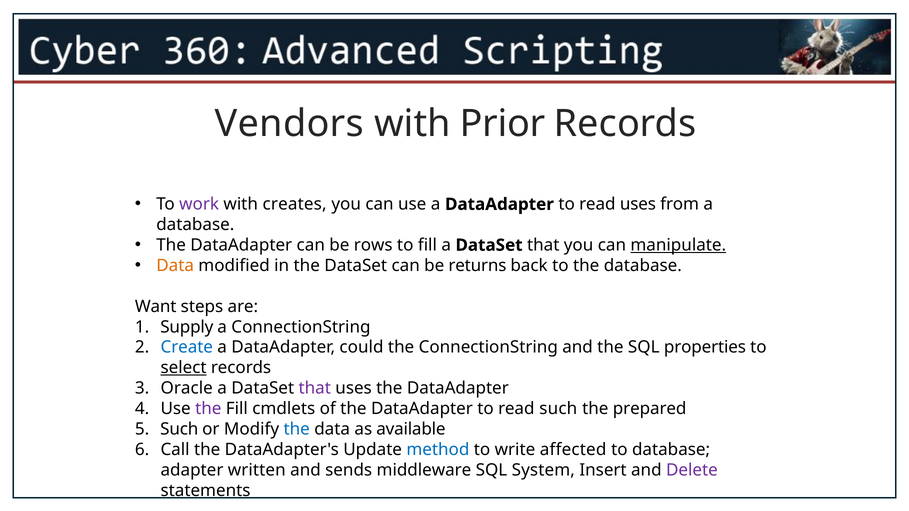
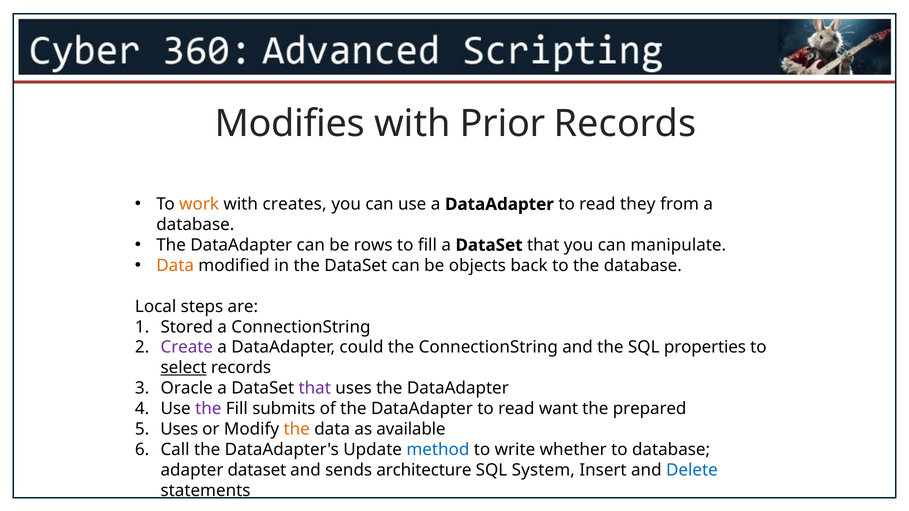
Vendors: Vendors -> Modifies (290, 124)
work colour: purple -> orange (199, 204)
read uses: uses -> they (638, 204)
manipulate underline: present -> none (678, 245)
returns: returns -> objects (477, 266)
Want: Want -> Local (156, 307)
Supply: Supply -> Stored (187, 327)
Create colour: blue -> purple (187, 348)
cmdlets: cmdlets -> submits (284, 409)
read such: such -> want (558, 409)
Such: Such -> Uses (179, 429)
the colour: blue -> orange (297, 429)
affected: affected -> whether (573, 450)
adapter written: written -> dataset (257, 470)
middleware: middleware -> architecture (424, 470)
Delete colour: purple -> blue (692, 470)
